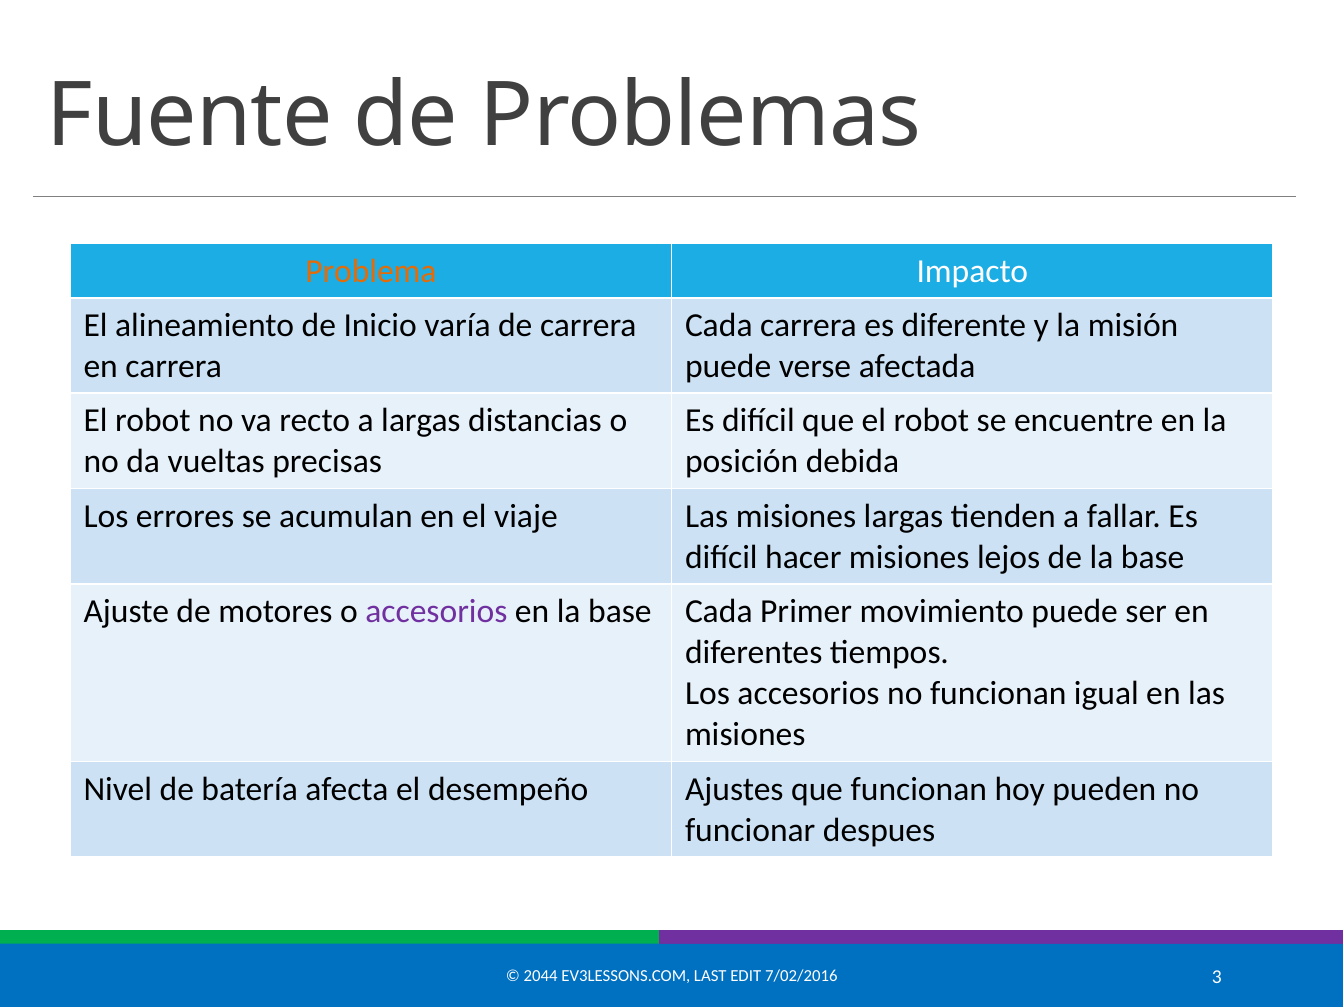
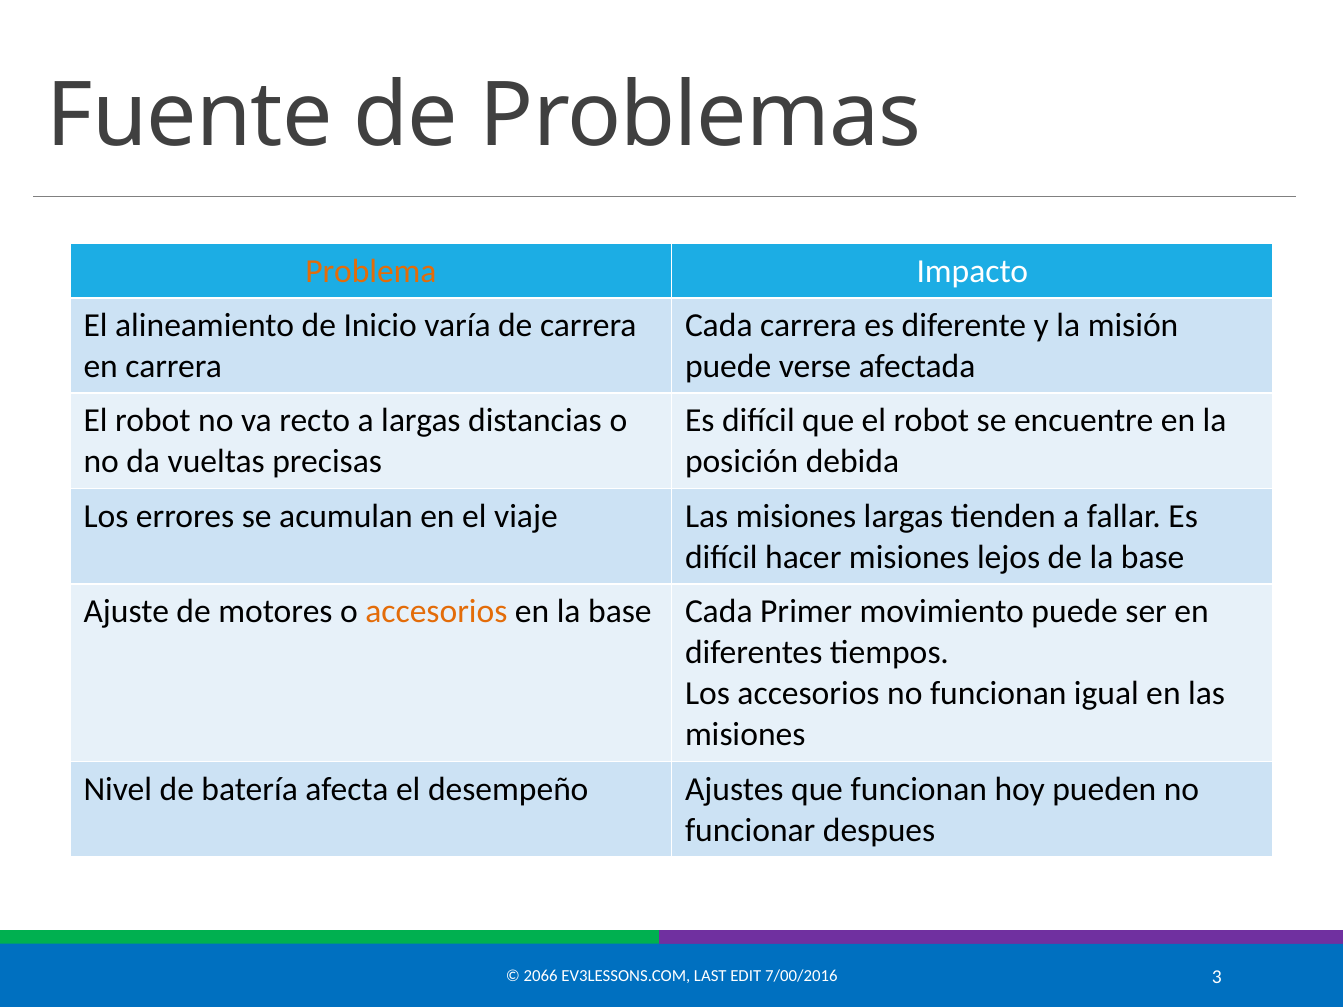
accesorios colour: purple -> orange (436, 612)
2044: 2044 -> 2066 (541, 977)
7/02/2016: 7/02/2016 -> 7/00/2016 (801, 977)
